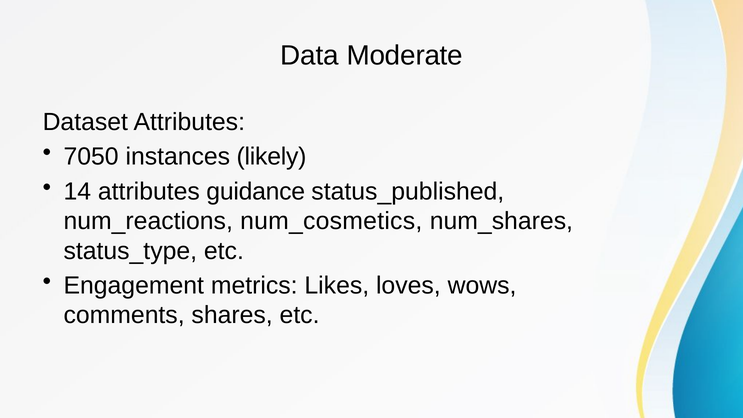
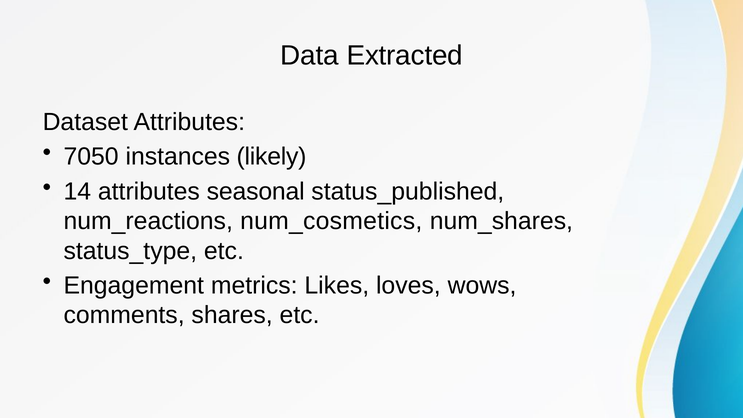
Moderate: Moderate -> Extracted (405, 56)
guidance: guidance -> seasonal (256, 191)
